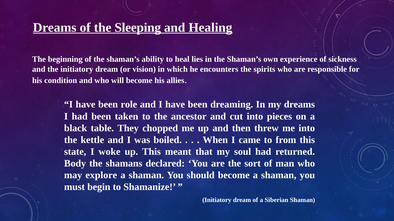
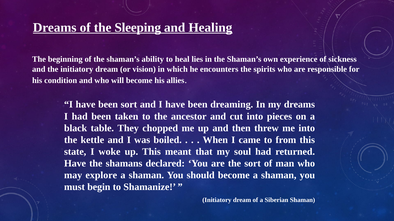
been role: role -> sort (129, 105)
Body: Body -> Have (75, 164)
